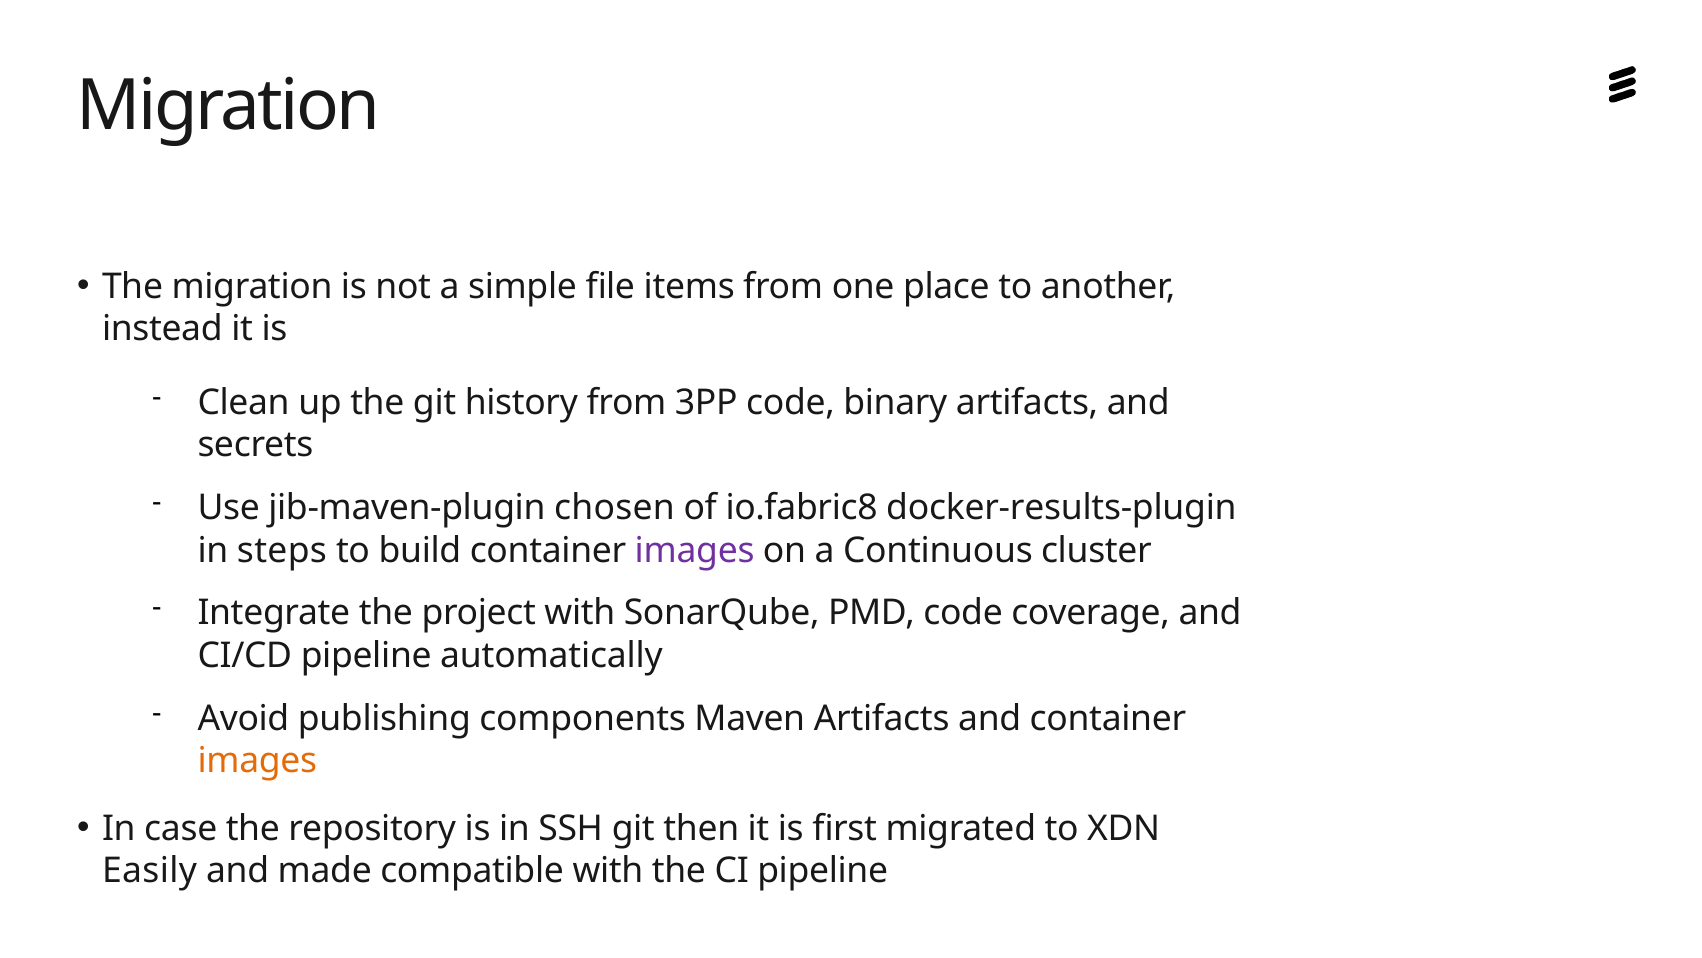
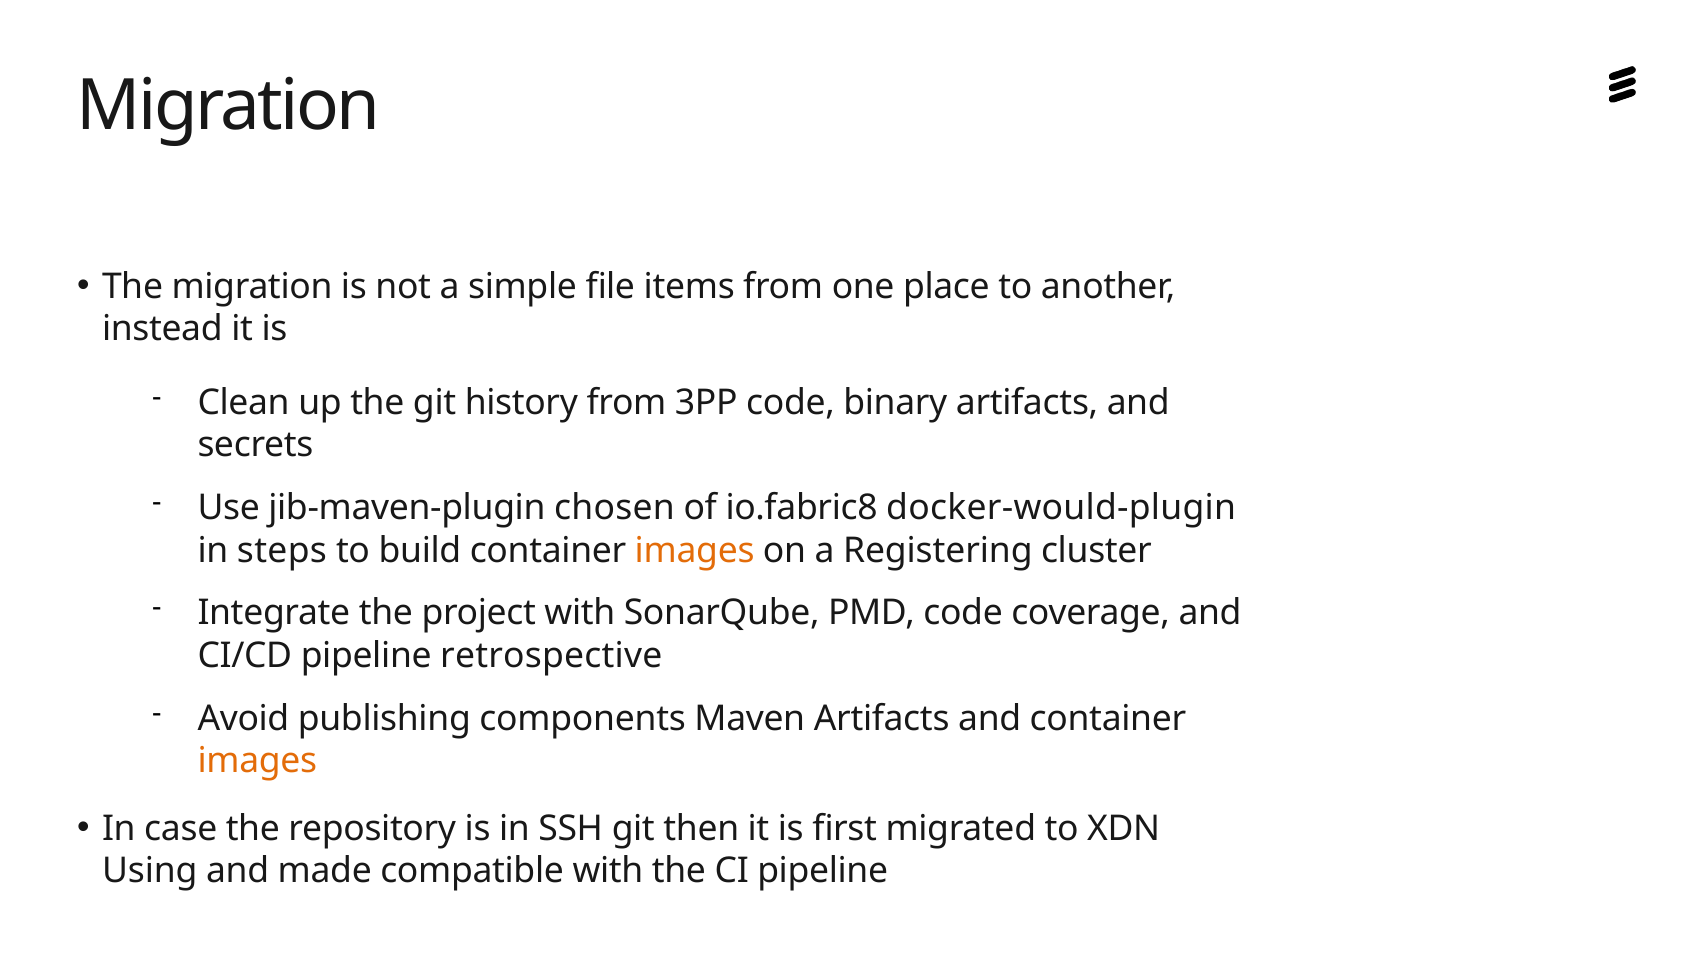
docker-results-plugin: docker-results-plugin -> docker-would-plugin (1061, 508)
images colour: purple -> orange (695, 550)
Continuous: Continuous -> Registering (938, 550)
automatically: automatically -> retrospective (551, 655)
Easily: Easily -> Using (150, 871)
